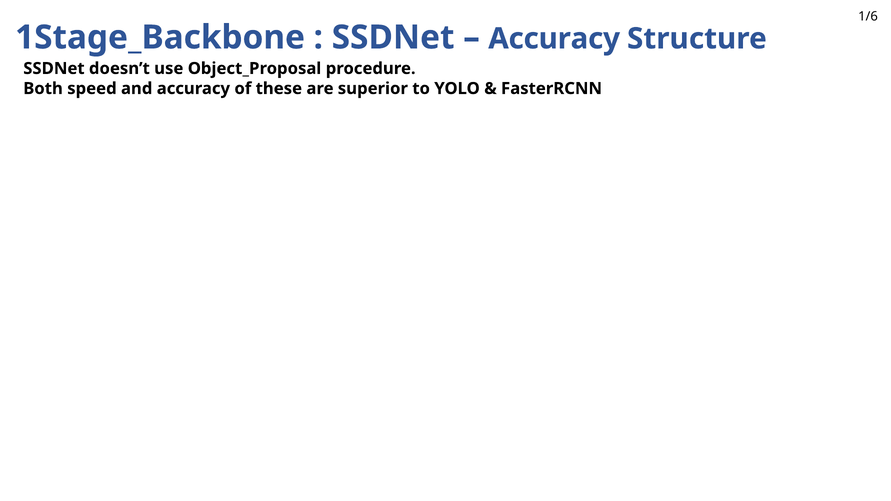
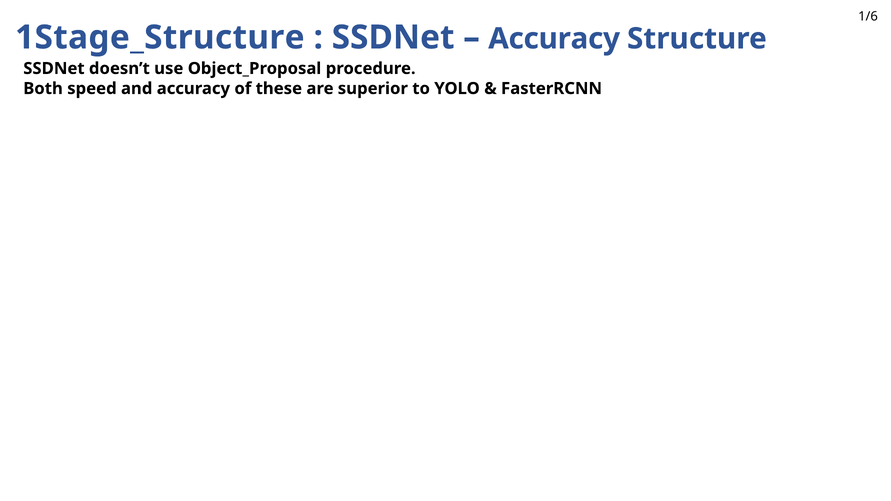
1Stage_Backbone: 1Stage_Backbone -> 1Stage_Structure (160, 37)
